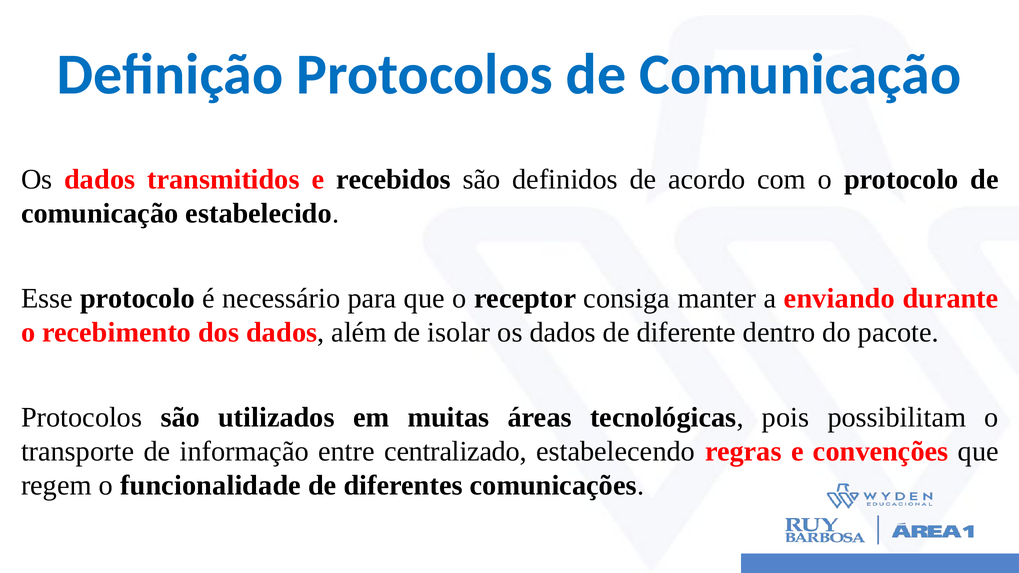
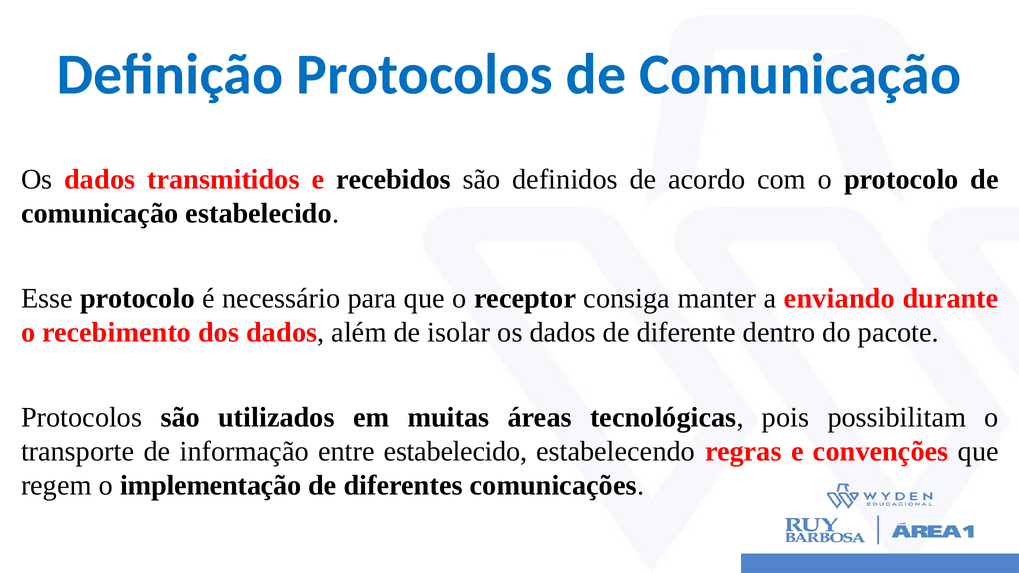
entre centralizado: centralizado -> estabelecido (456, 451)
funcionalidade: funcionalidade -> implementação (211, 485)
